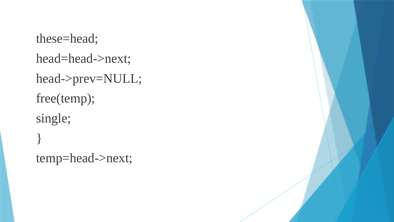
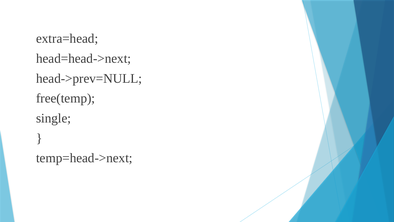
these=head: these=head -> extra=head (67, 39)
